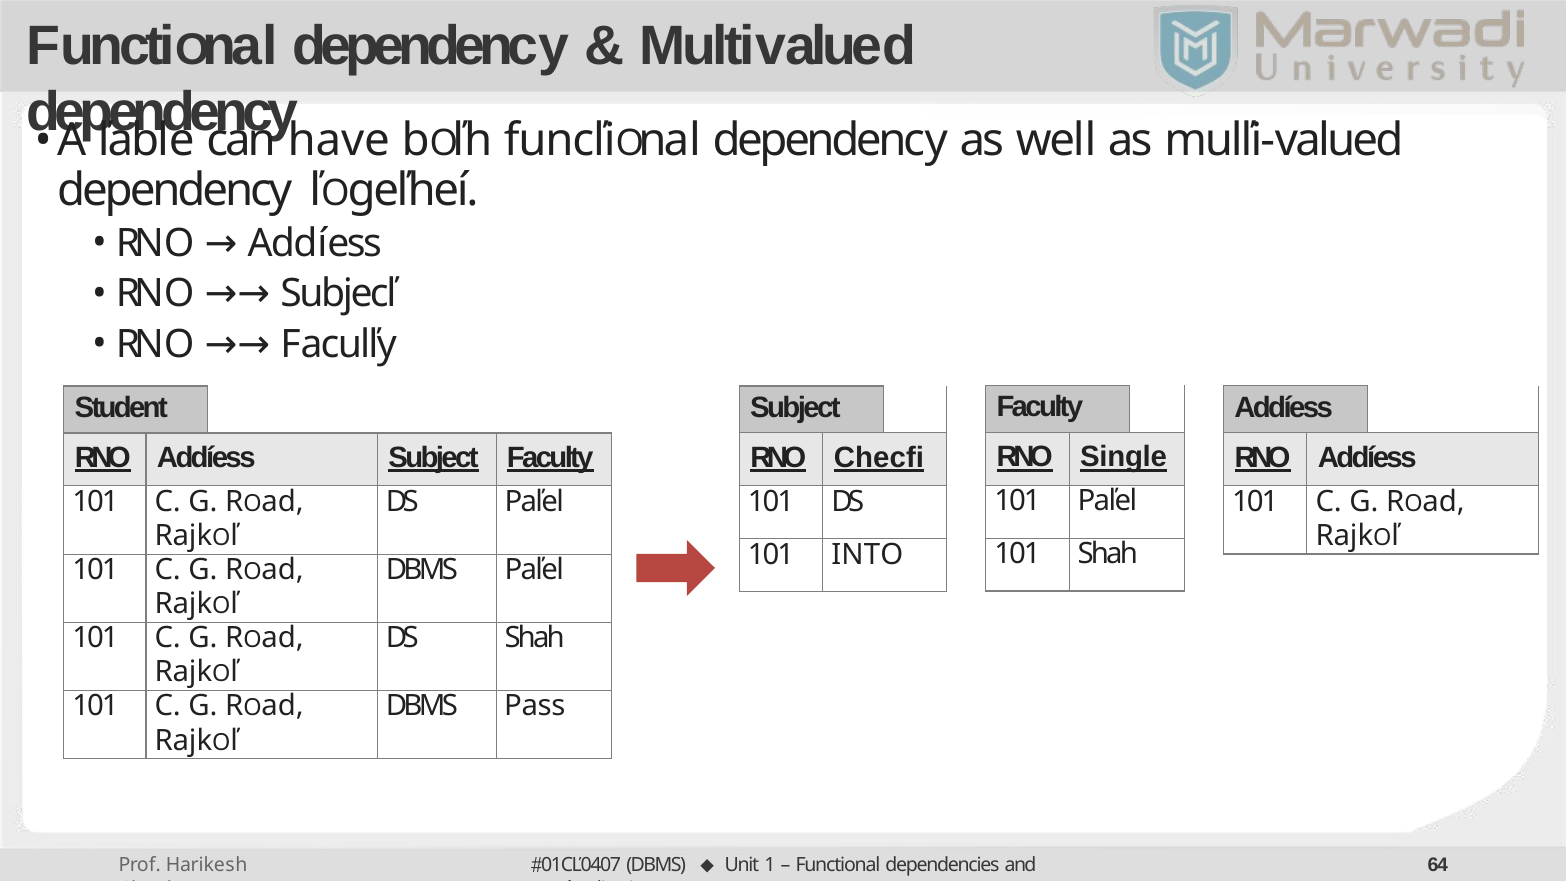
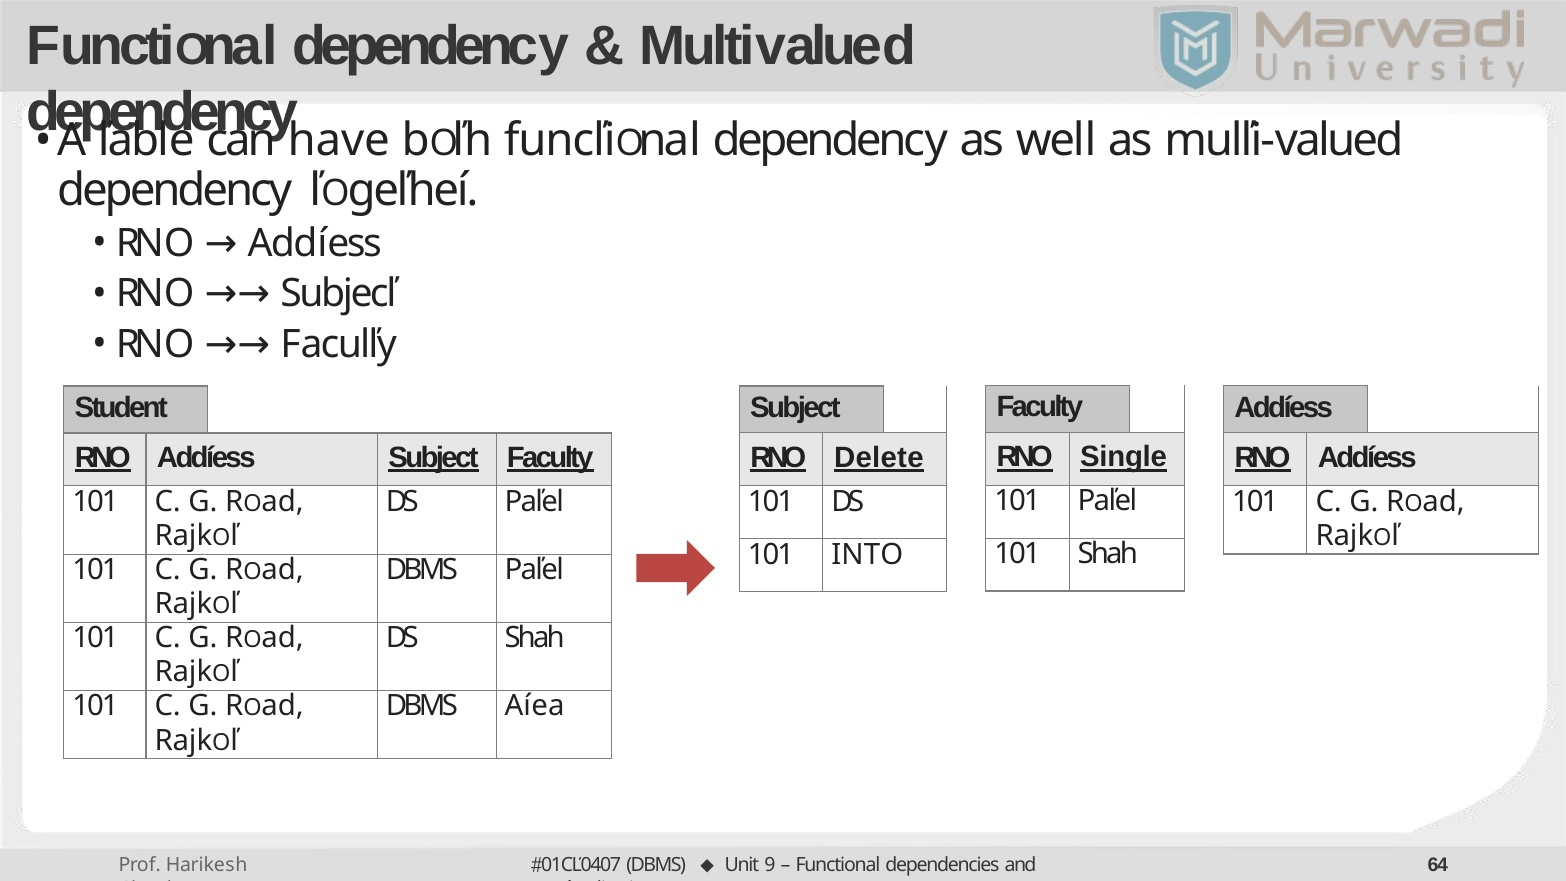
Checfi: Checfi -> Delete (879, 458)
Pass: Pass -> Aíea (535, 706)
1: 1 -> 9 (770, 865)
